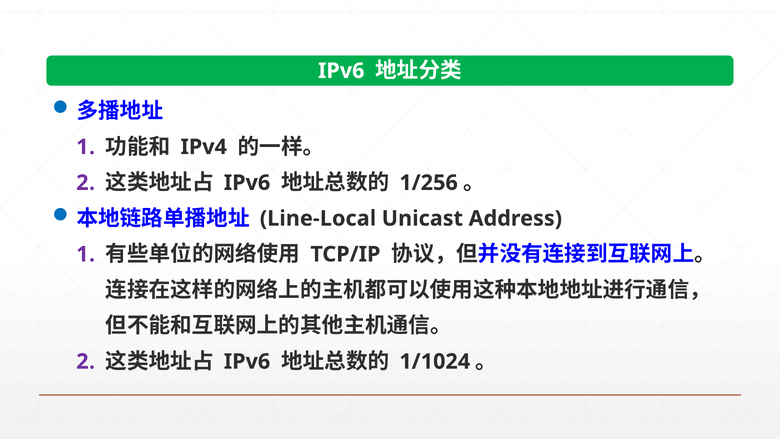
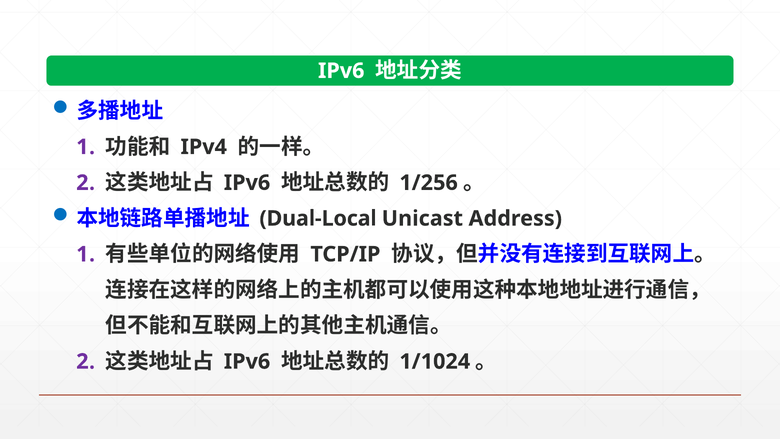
Line-Local: Line-Local -> Dual-Local (318, 218)
